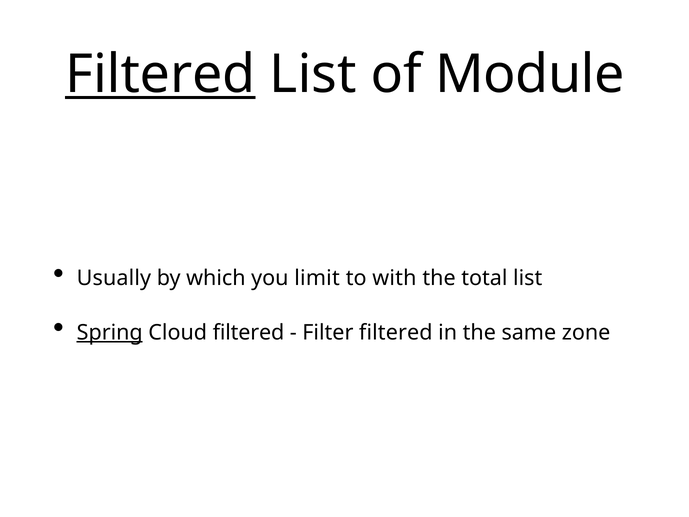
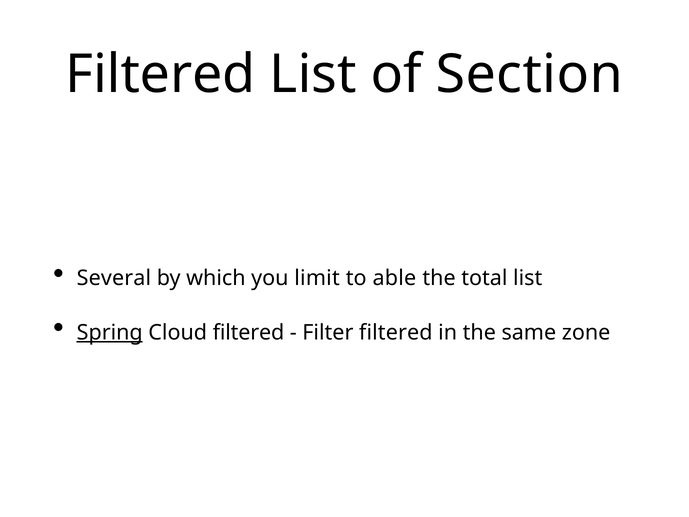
Filtered underline: present -> none (160, 74)
Module: Module -> Section (529, 74)
Usually: Usually -> Several (114, 278)
with: with -> able (394, 278)
